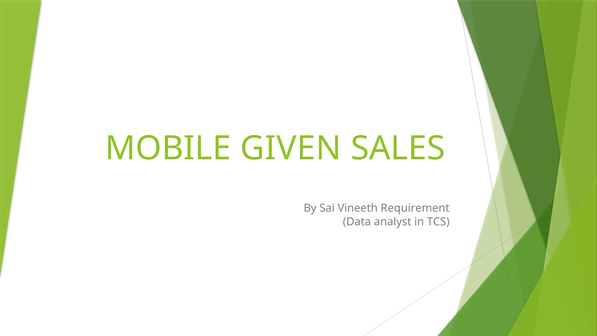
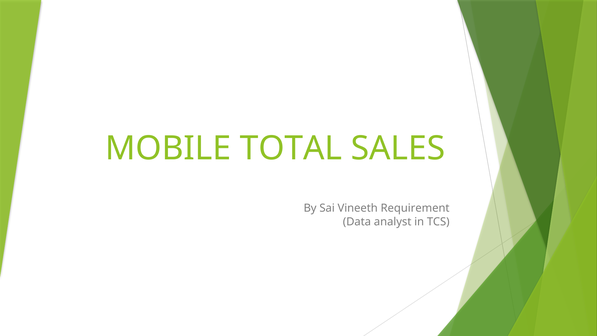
GIVEN: GIVEN -> TOTAL (291, 148)
